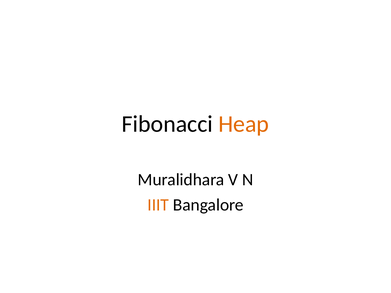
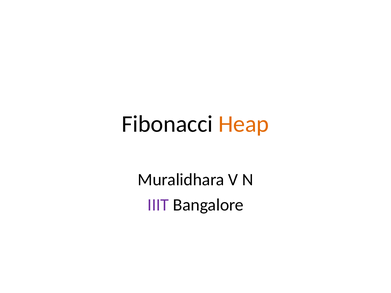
IIIT colour: orange -> purple (158, 205)
